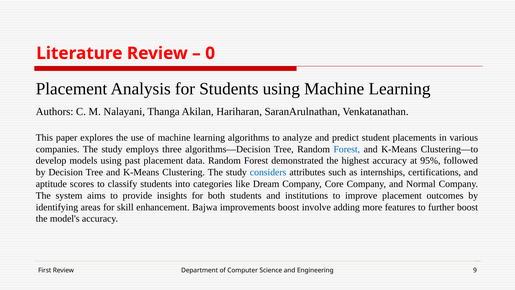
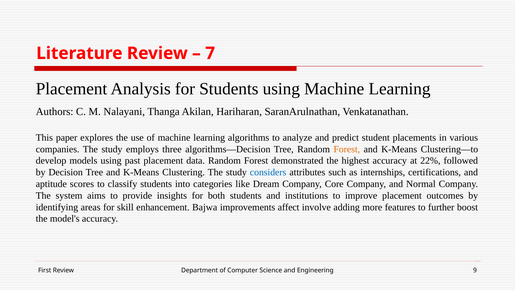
0: 0 -> 7 (210, 53)
Forest colour: blue -> orange (347, 149)
95%: 95% -> 22% (430, 161)
improvements boost: boost -> affect (289, 207)
